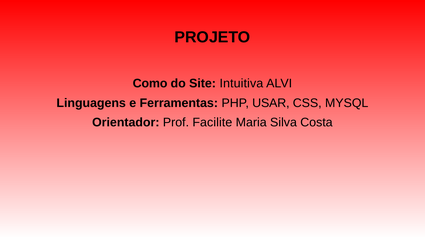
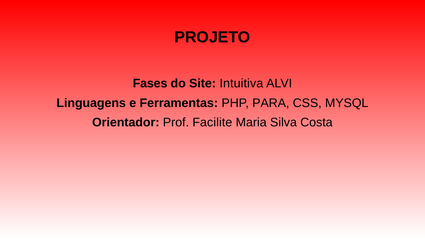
Como: Como -> Fases (150, 84)
USAR: USAR -> PARA (271, 103)
